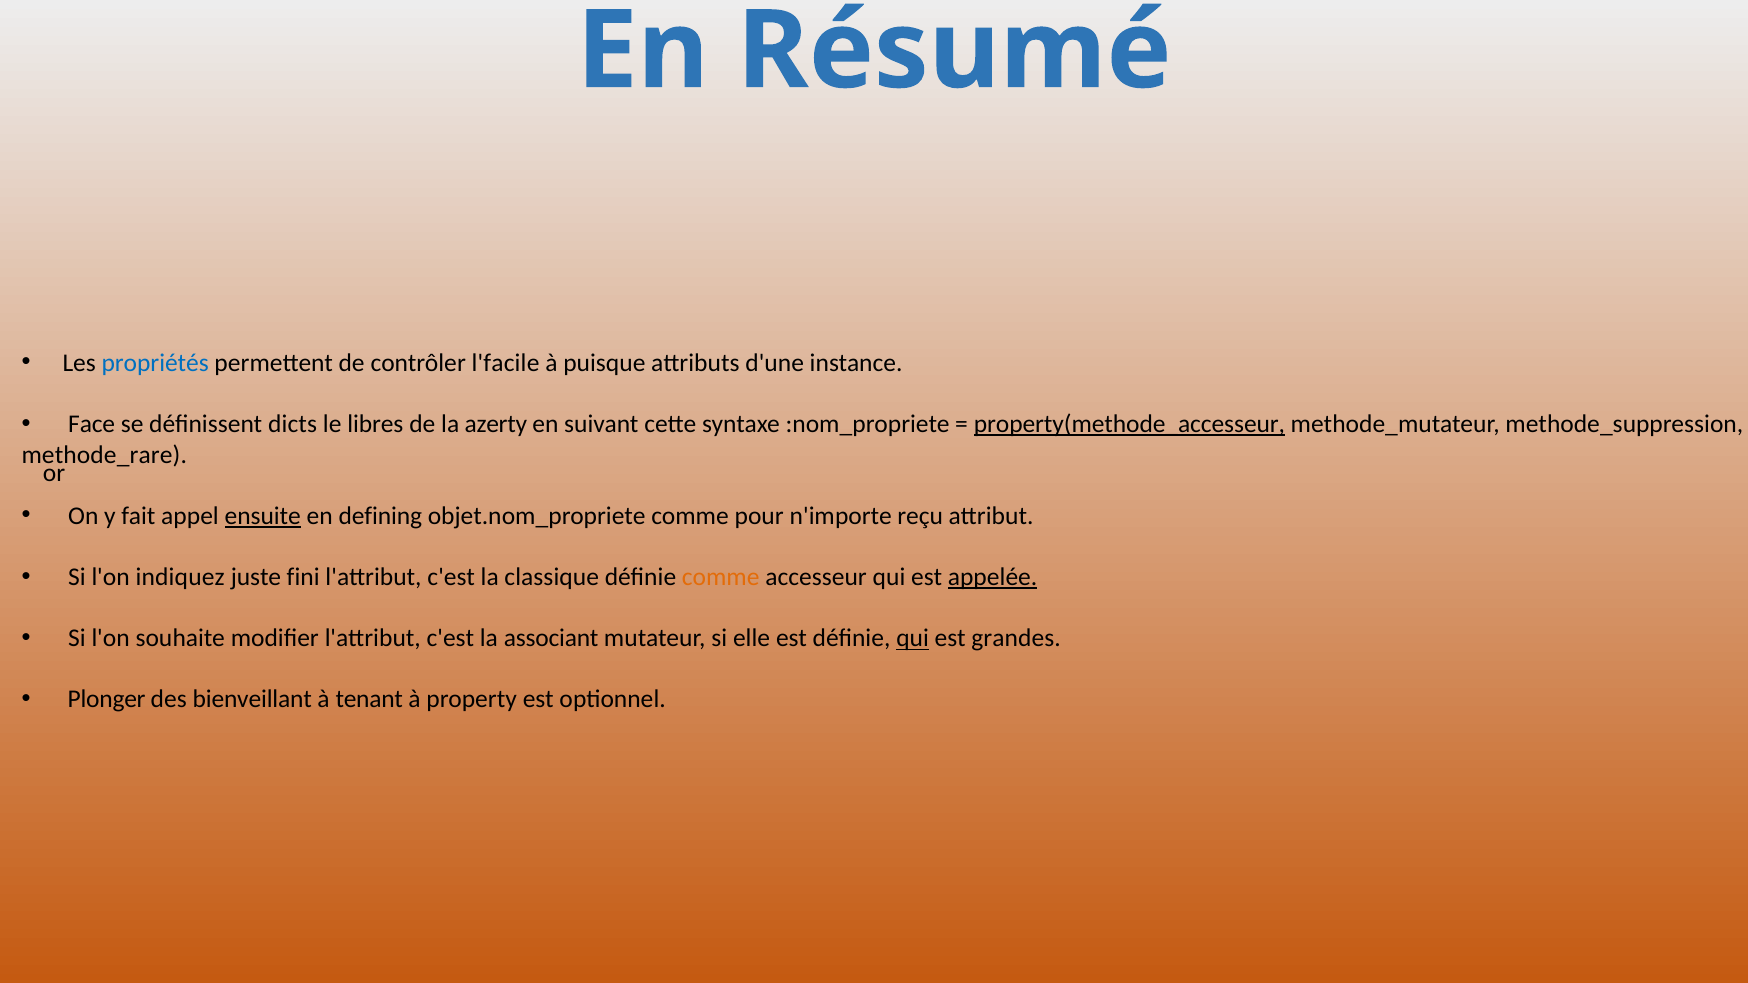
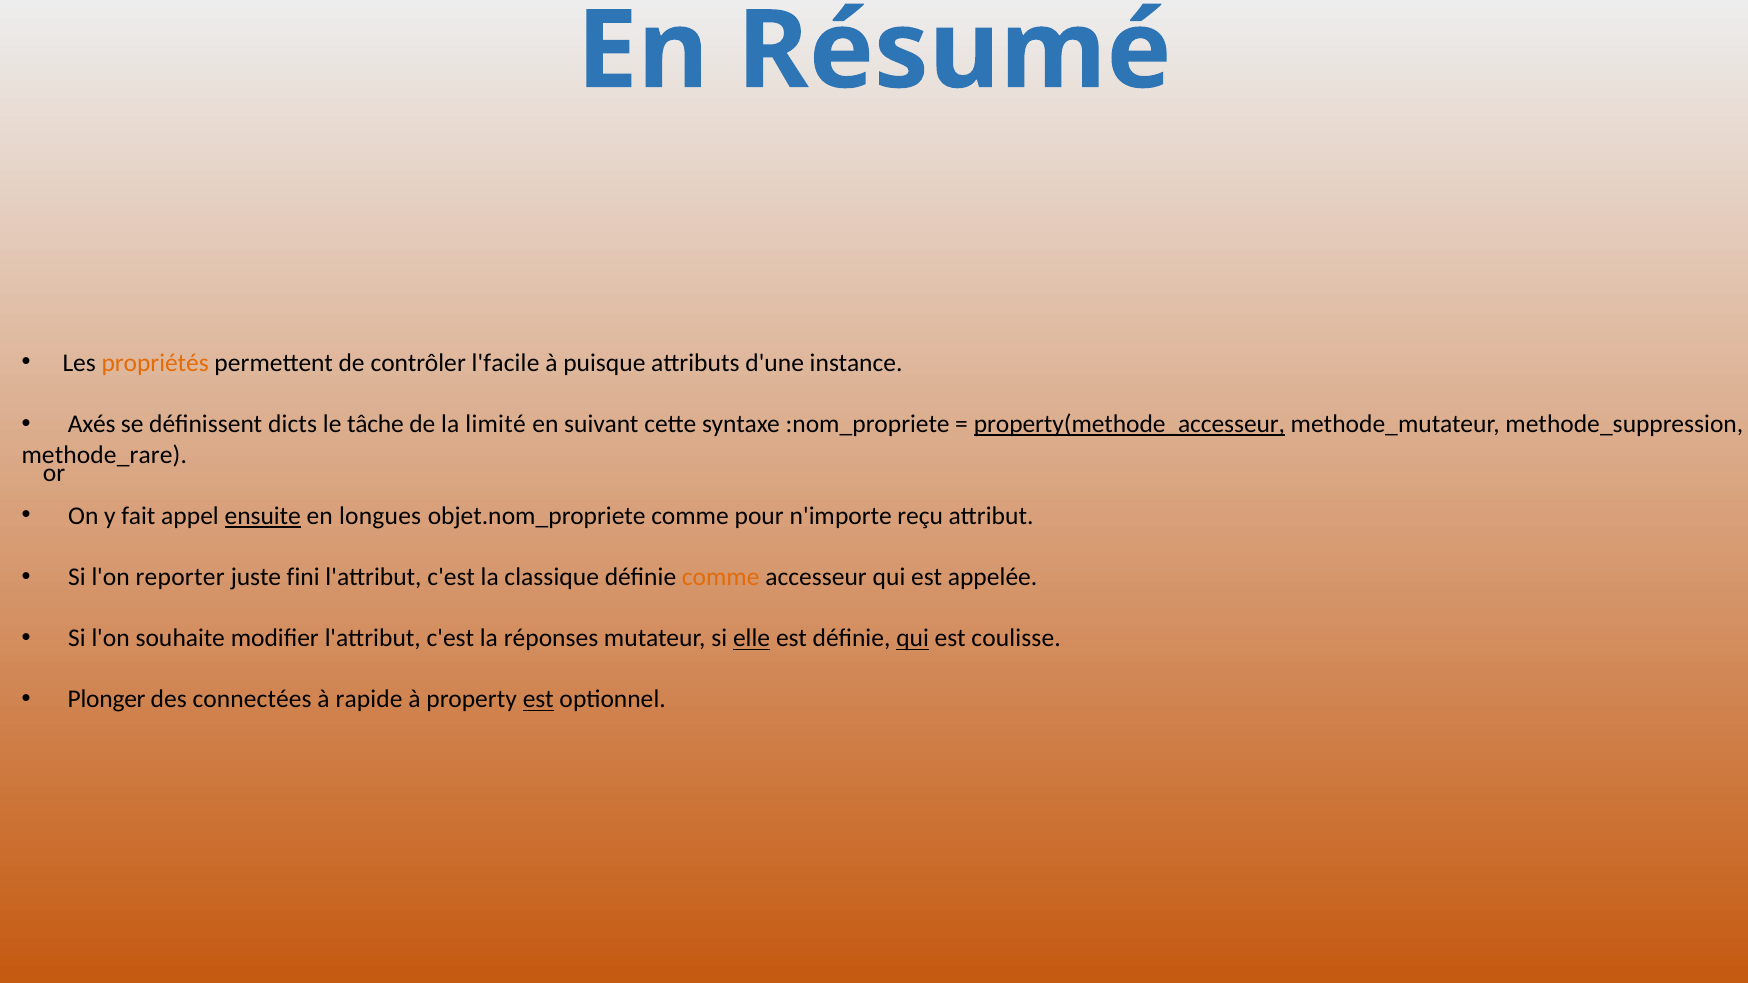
propriétés colour: blue -> orange (155, 363)
Face: Face -> Axés (92, 424)
libres: libres -> tâche (375, 424)
azerty: azerty -> limité (496, 424)
defining: defining -> longues (380, 516)
indiquez: indiquez -> reporter (180, 577)
appelée underline: present -> none (993, 577)
associant: associant -> réponses (551, 638)
elle underline: none -> present (752, 638)
grandes: grandes -> coulisse (1016, 638)
bienveillant: bienveillant -> connectées (252, 700)
tenant: tenant -> rapide (369, 700)
est underline: none -> present (538, 700)
